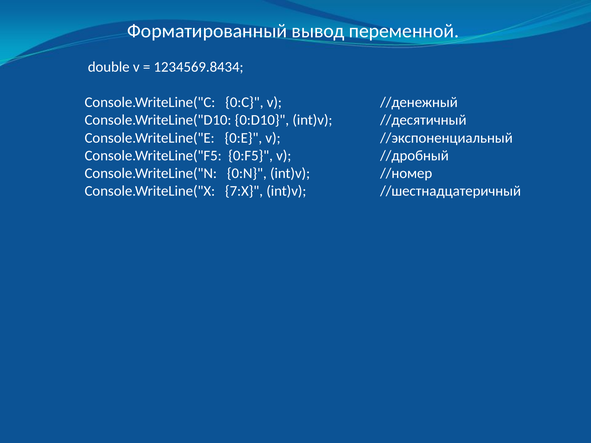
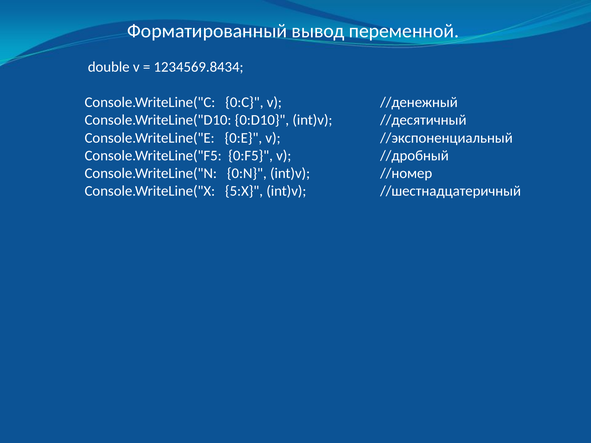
7:X: 7:X -> 5:X (244, 191)
